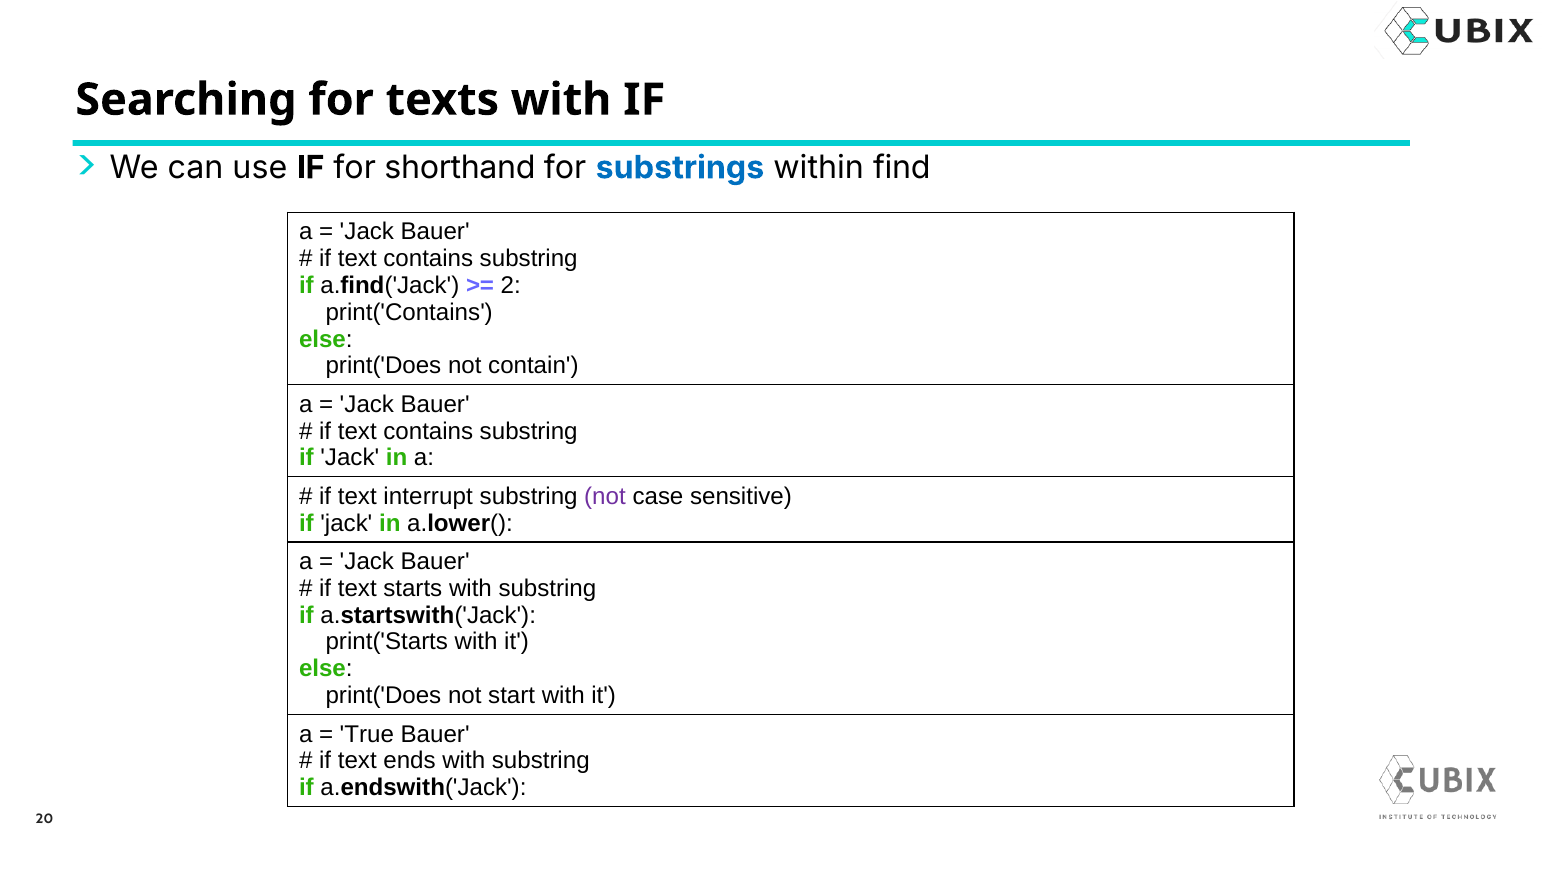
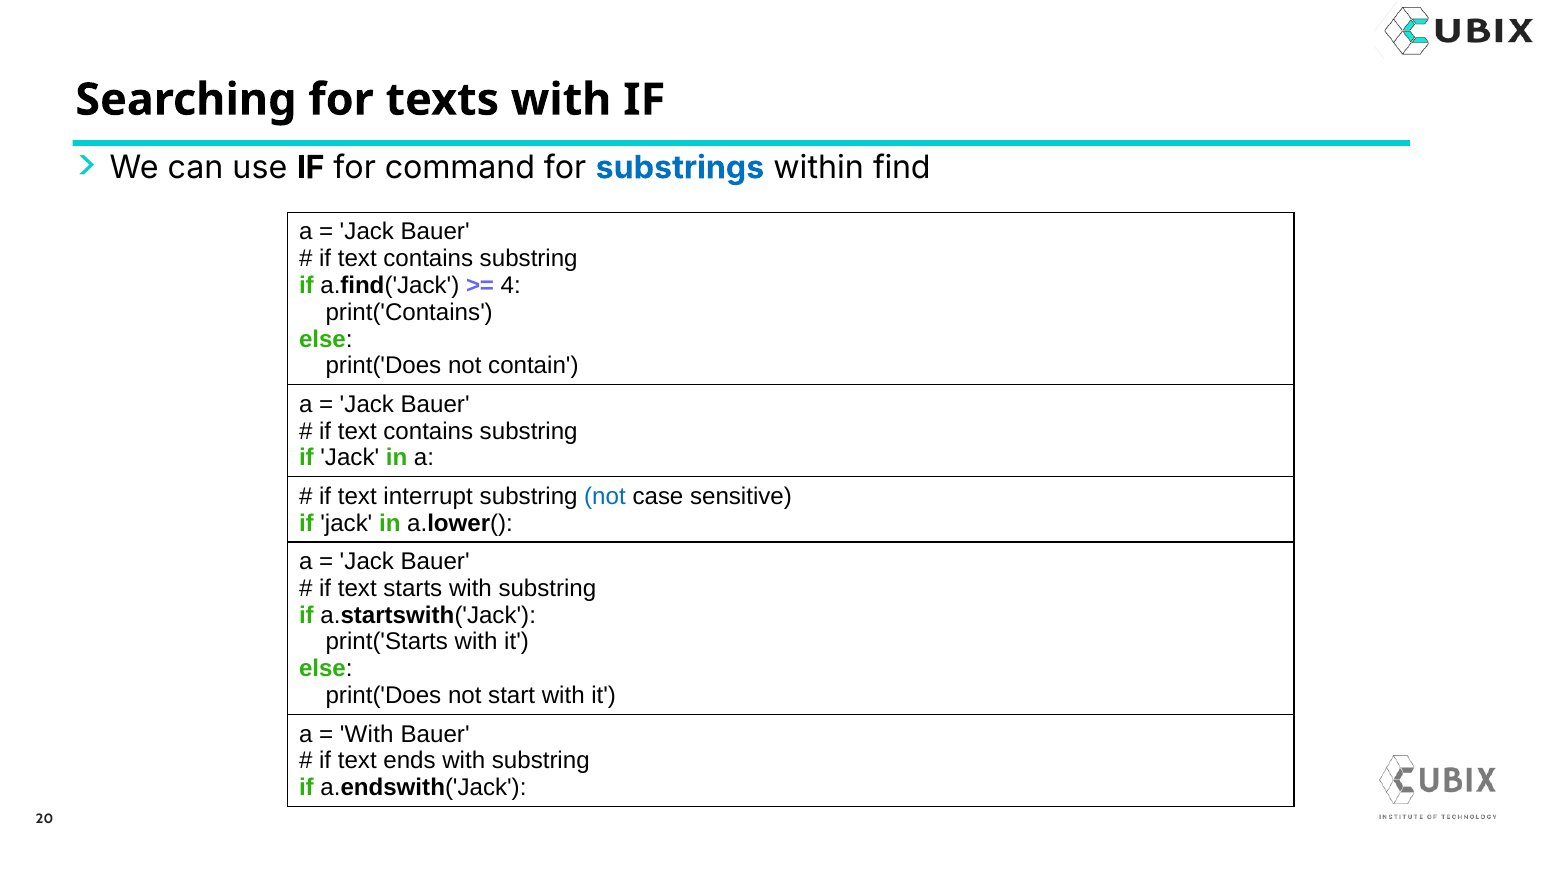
shorthand: shorthand -> command (460, 168)
2: 2 -> 4 (511, 286)
not colour: purple -> blue (605, 496)
True: True -> With (367, 734)
